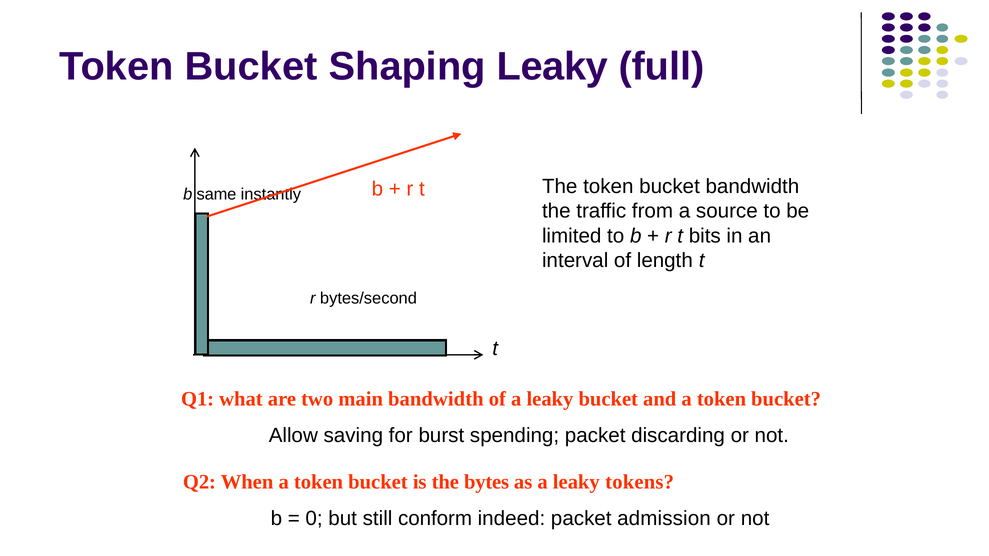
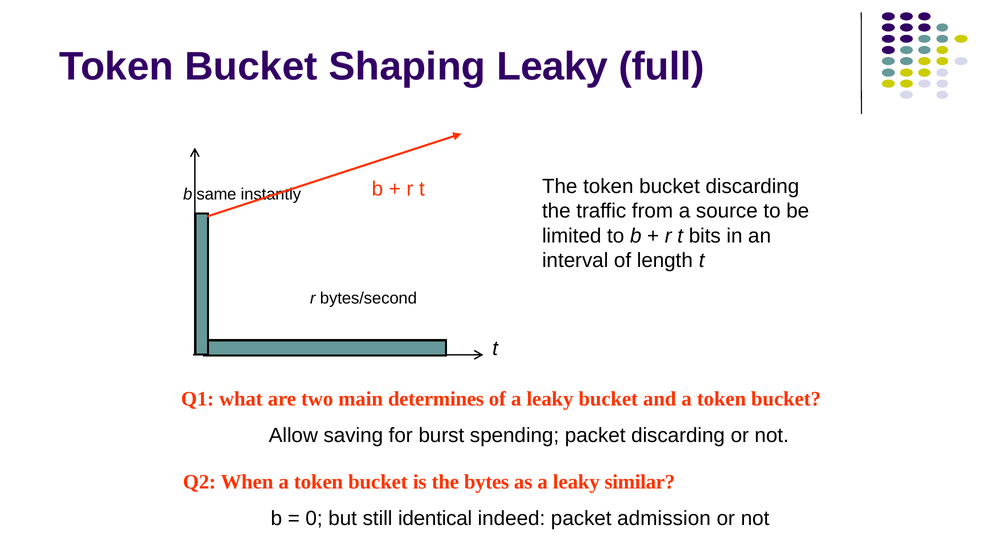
bucket bandwidth: bandwidth -> discarding (752, 187)
main bandwidth: bandwidth -> determines (436, 399)
tokens: tokens -> similar (640, 482)
conform: conform -> identical (435, 519)
